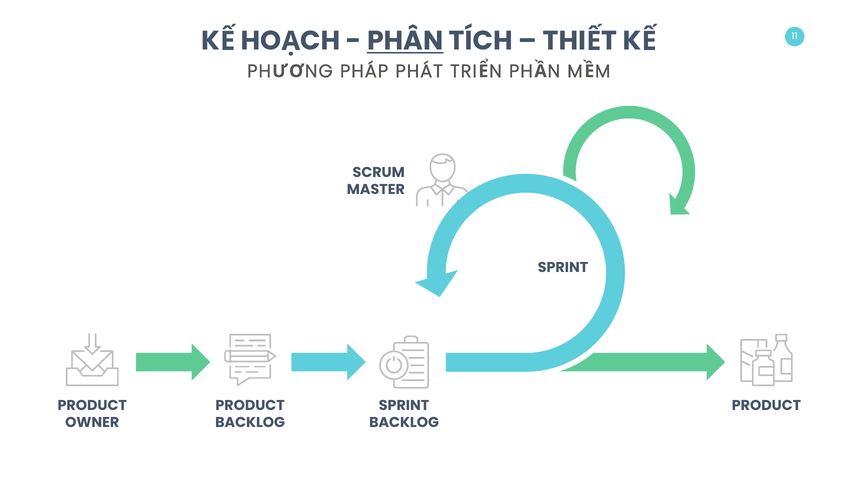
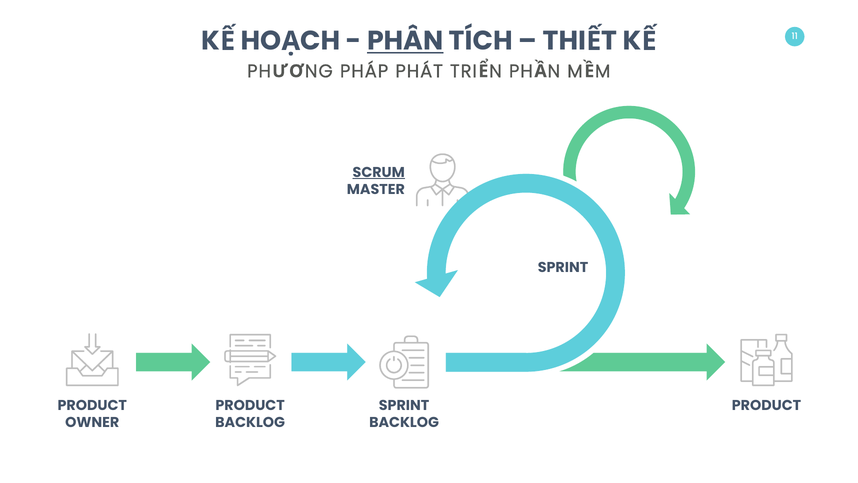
SCRUM underline: none -> present (379, 172)
